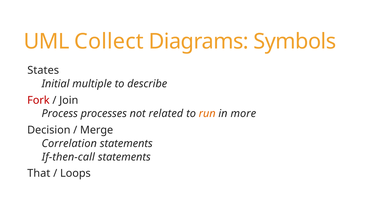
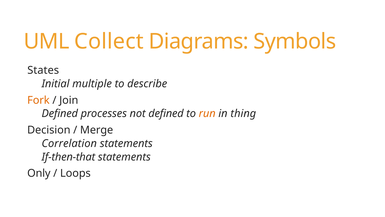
Fork colour: red -> orange (38, 100)
Process: Process -> Defined (60, 113)
not related: related -> defined (166, 113)
more: more -> thing (243, 113)
If-then-call: If-then-call -> If-then-that (68, 157)
That: That -> Only (39, 173)
